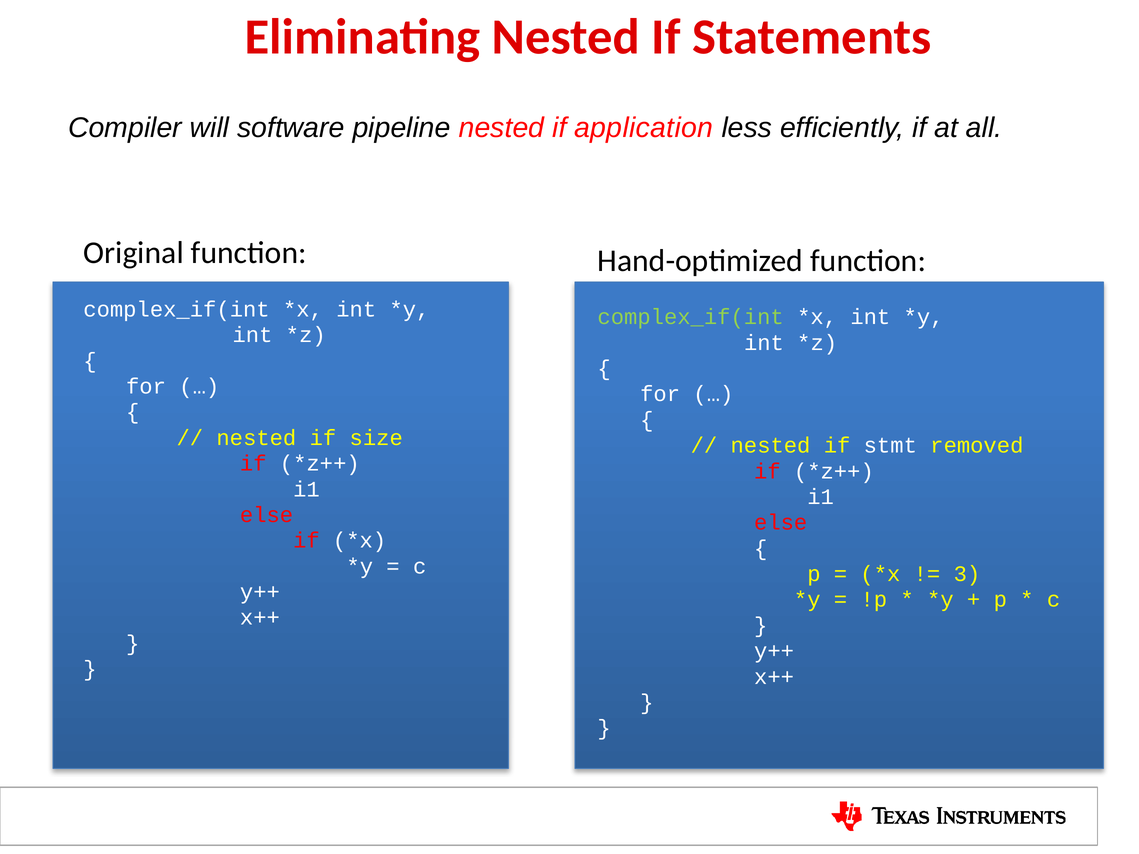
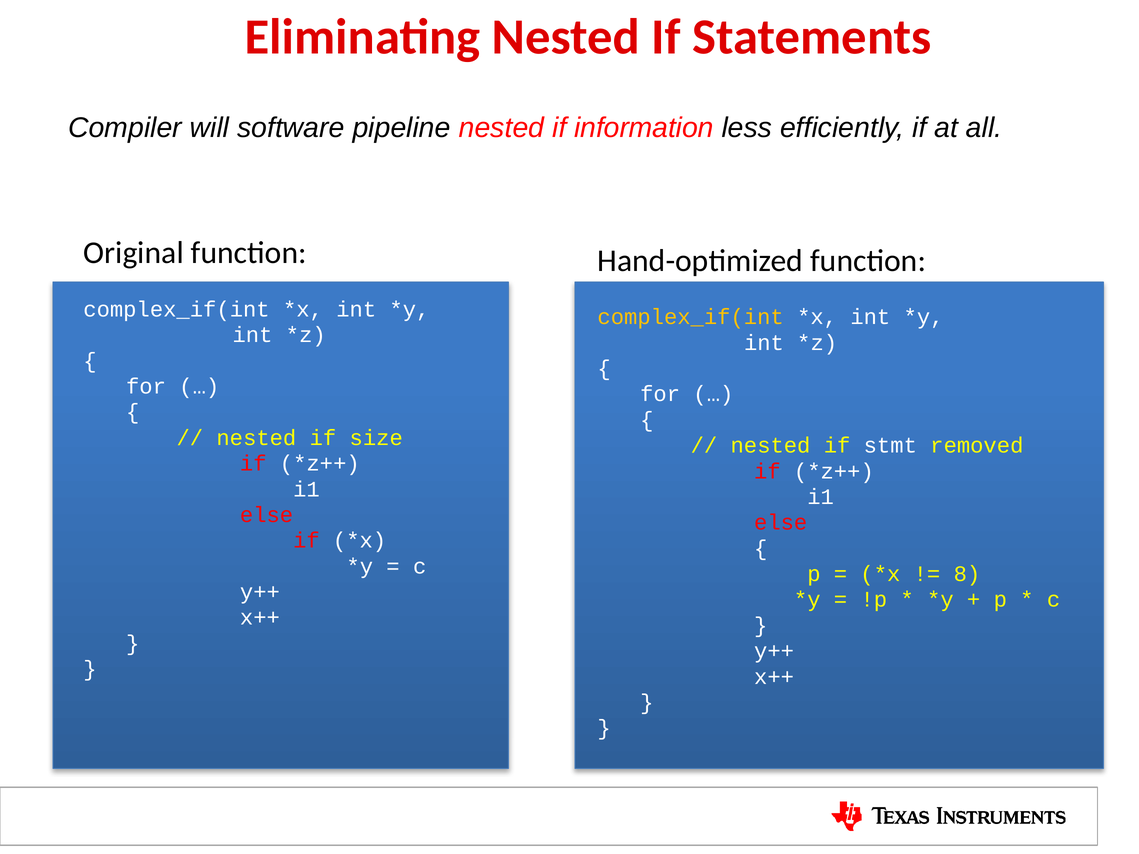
application: application -> information (644, 128)
complex_if(int colour: light green -> yellow (691, 317)
3: 3 -> 8 (967, 574)
